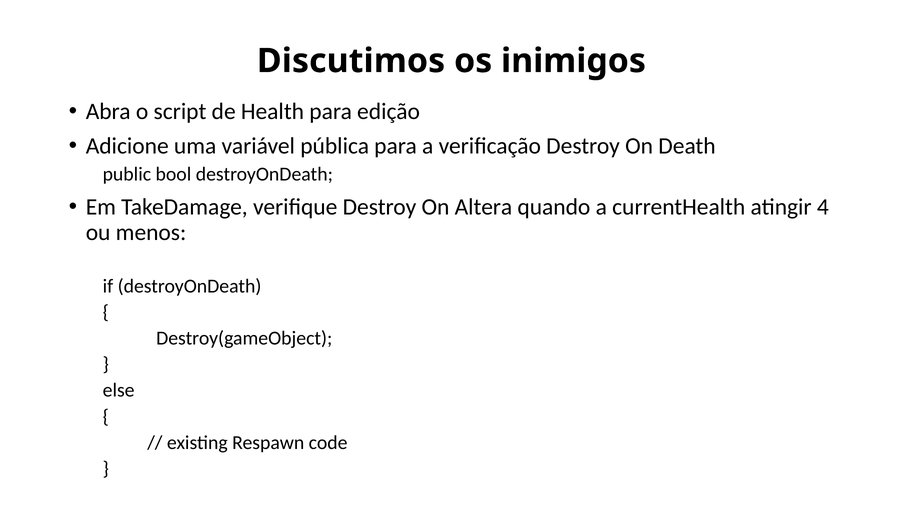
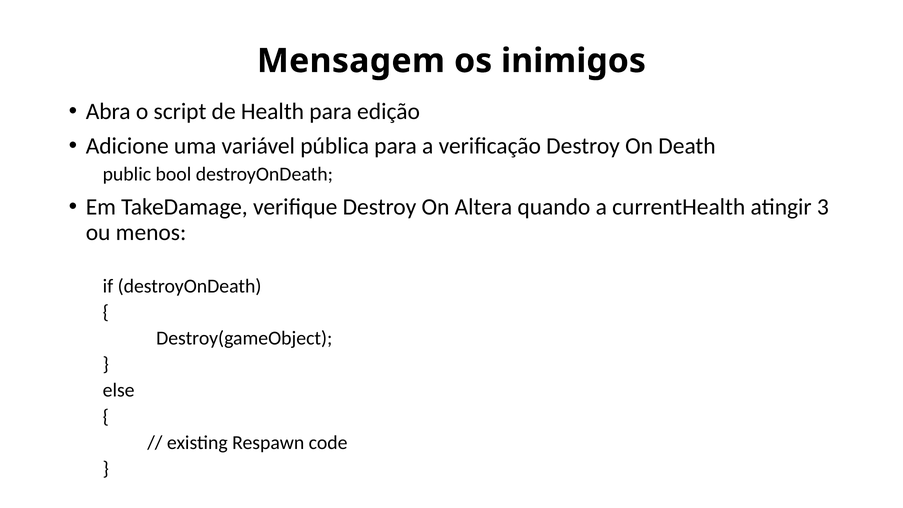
Discutimos: Discutimos -> Mensagem (351, 61)
4: 4 -> 3 (823, 207)
